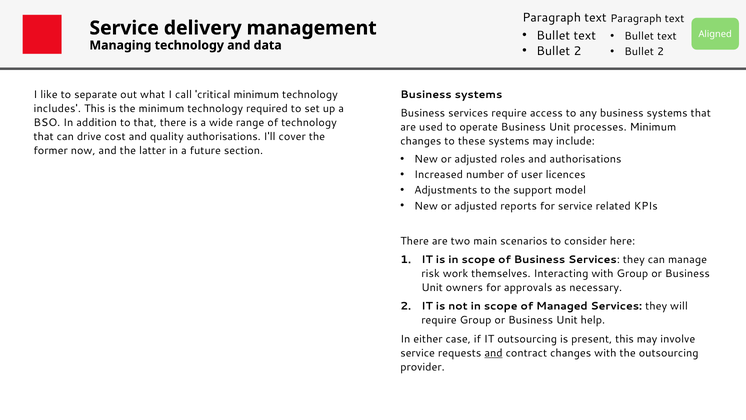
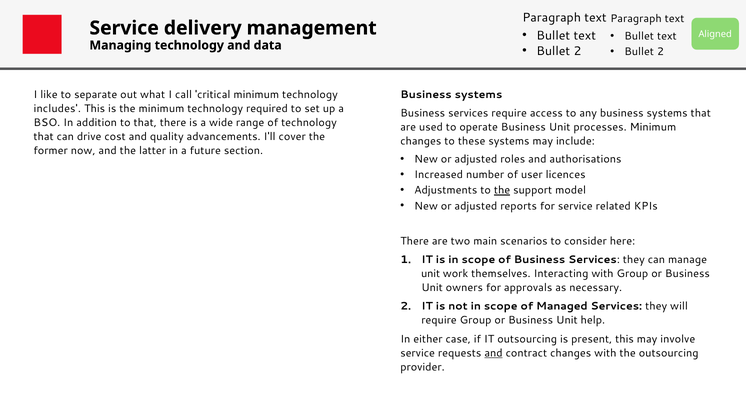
quality authorisations: authorisations -> advancements (224, 137)
the underline: none -> present (502, 190)
risk: risk -> unit (431, 273)
